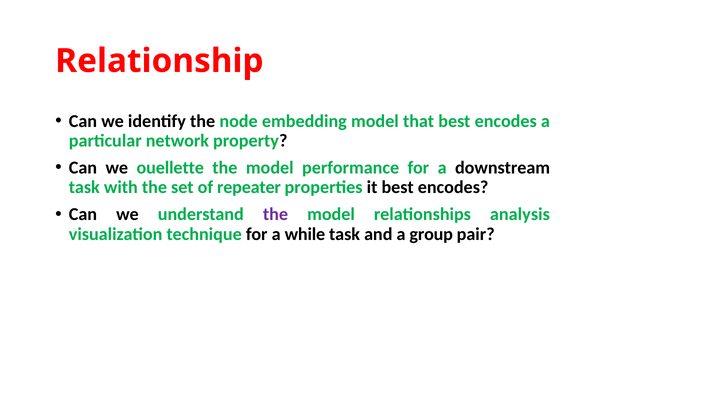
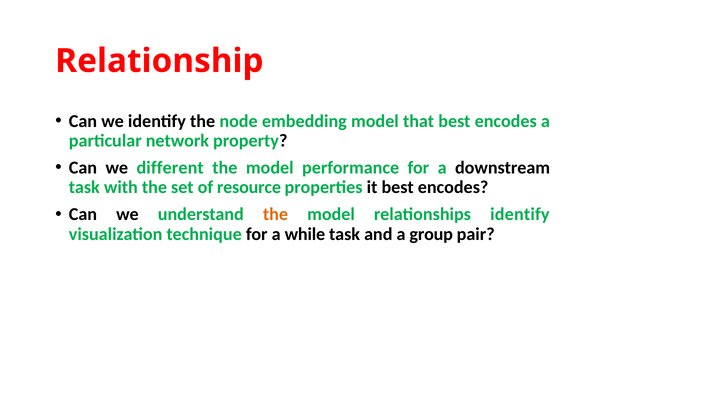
ouellette: ouellette -> different (170, 168)
repeater: repeater -> resource (249, 187)
the colour: purple -> orange (275, 214)
relationships analysis: analysis -> identify (520, 214)
